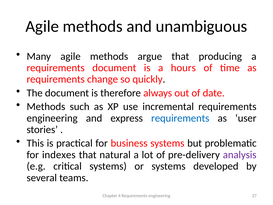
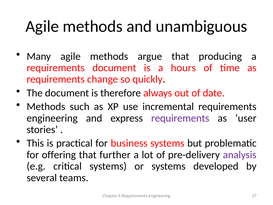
requirements colour: blue -> purple (180, 118)
indexes: indexes -> offering (59, 155)
natural: natural -> further (115, 155)
